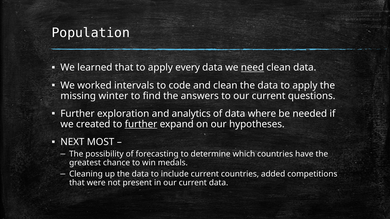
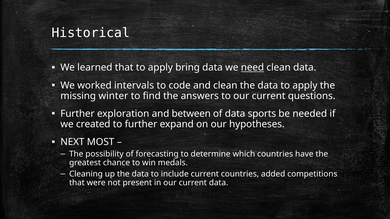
Population: Population -> Historical (91, 33)
every: every -> bring (188, 68)
analytics: analytics -> between (191, 114)
where: where -> sports (262, 114)
further underline: present -> none (141, 124)
